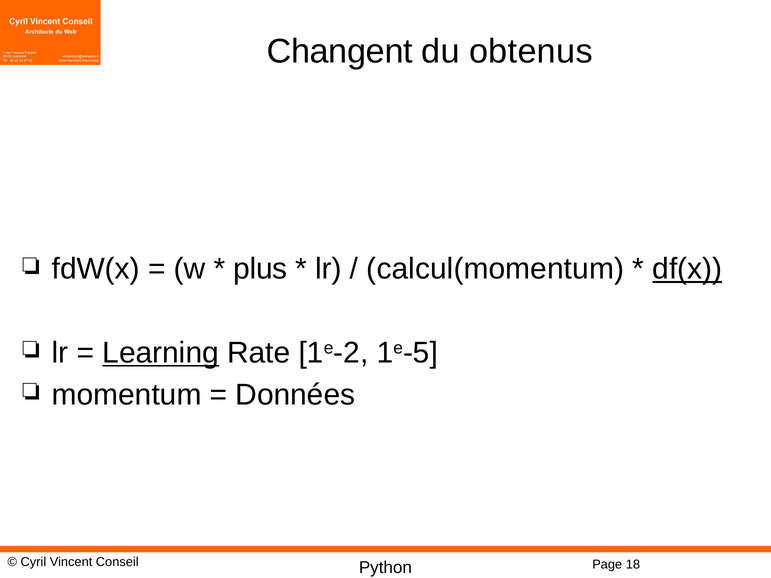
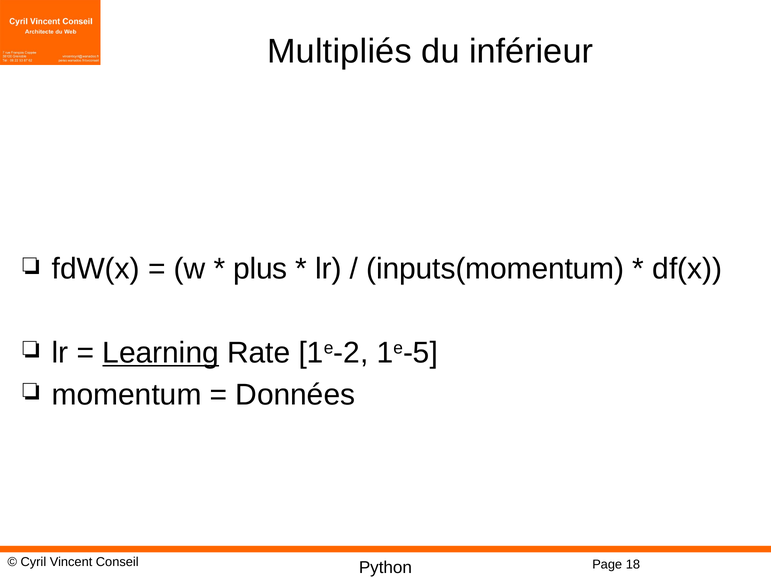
Changent: Changent -> Multipliés (339, 52)
obtenus: obtenus -> inférieur (531, 52)
calcul(momentum: calcul(momentum -> inputs(momentum (495, 269)
df(x underline: present -> none (687, 269)
